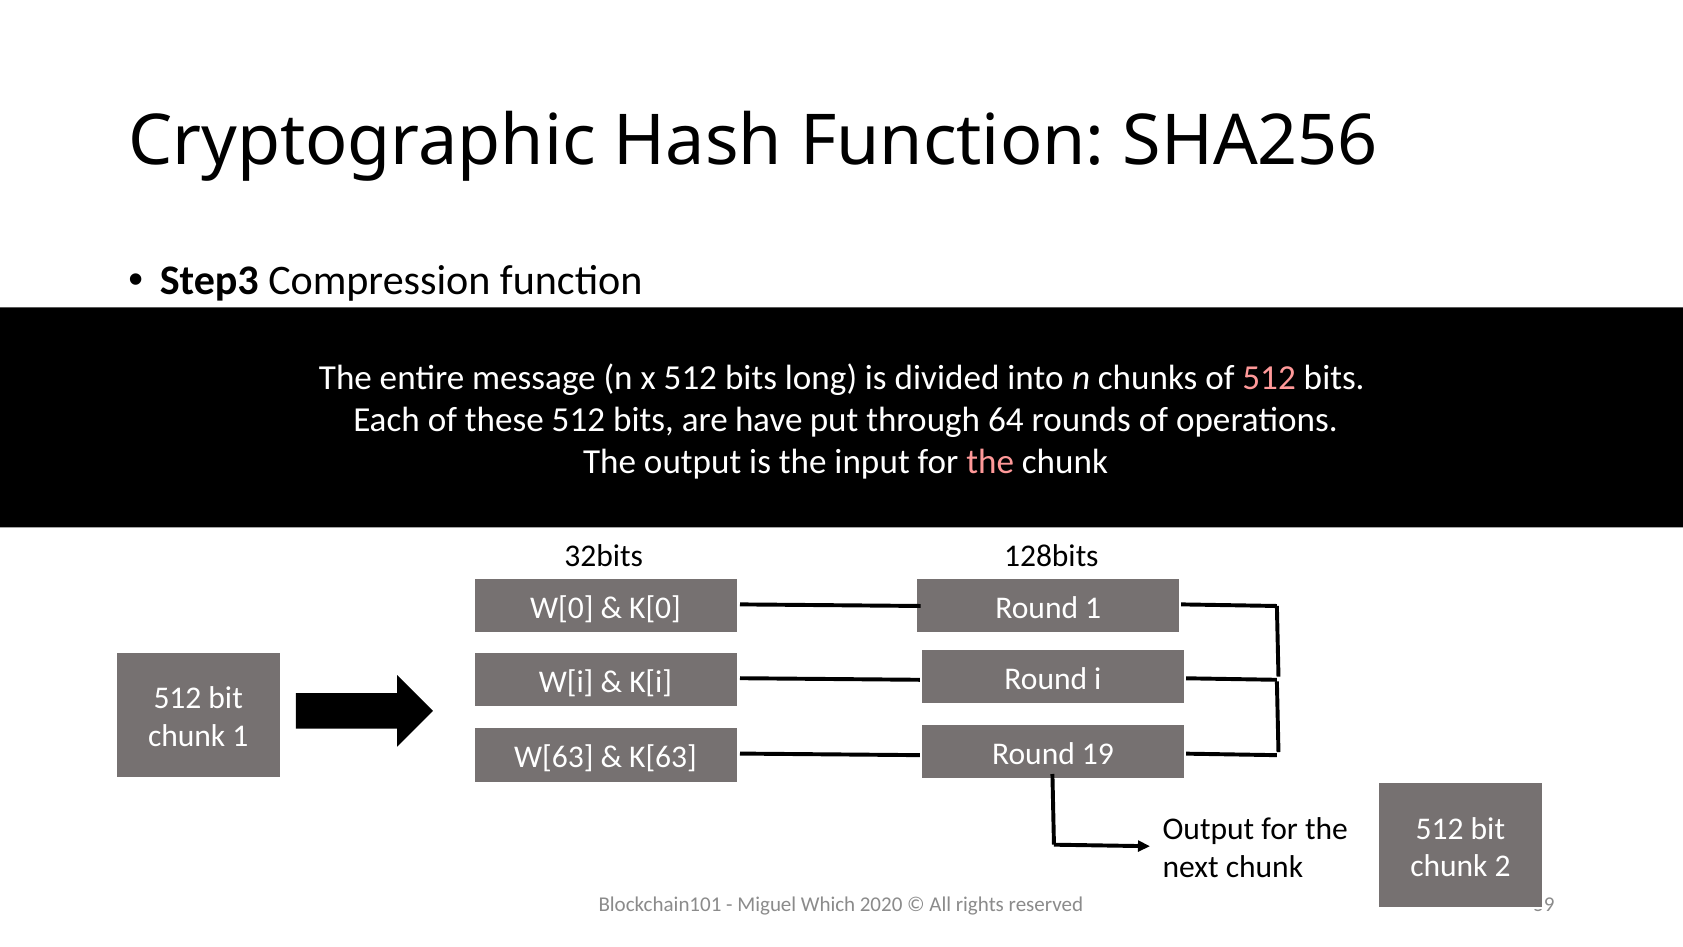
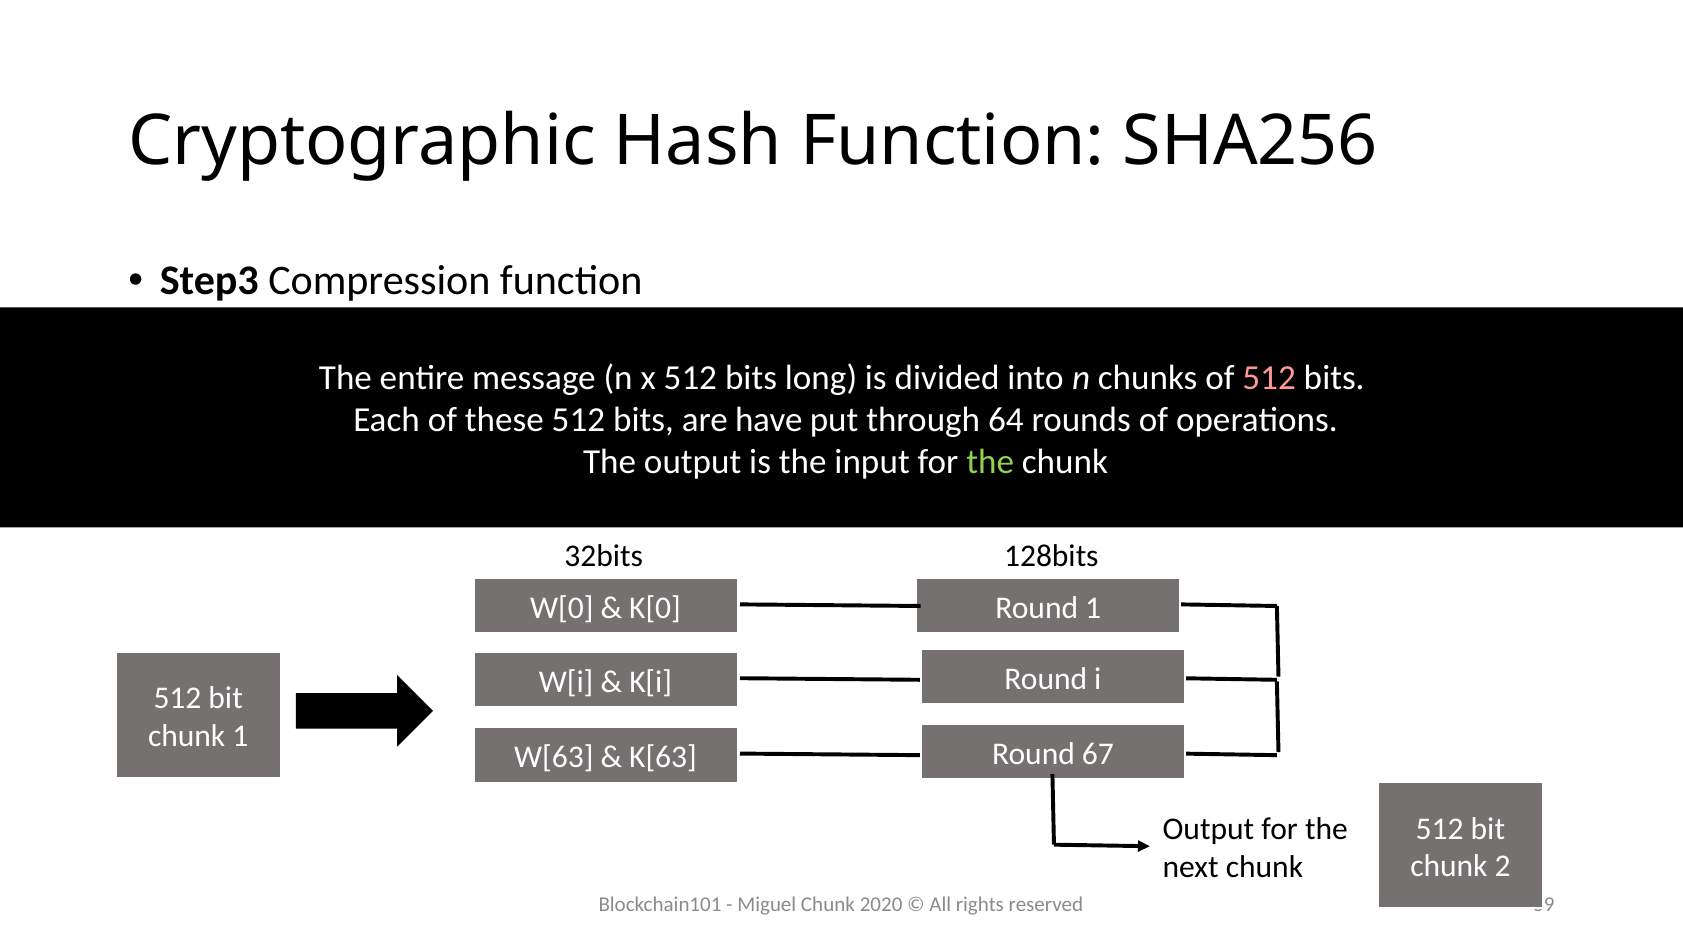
the colour: pink -> light green (990, 462)
19: 19 -> 67 (1098, 754)
Miguel Which: Which -> Chunk (828, 904)
